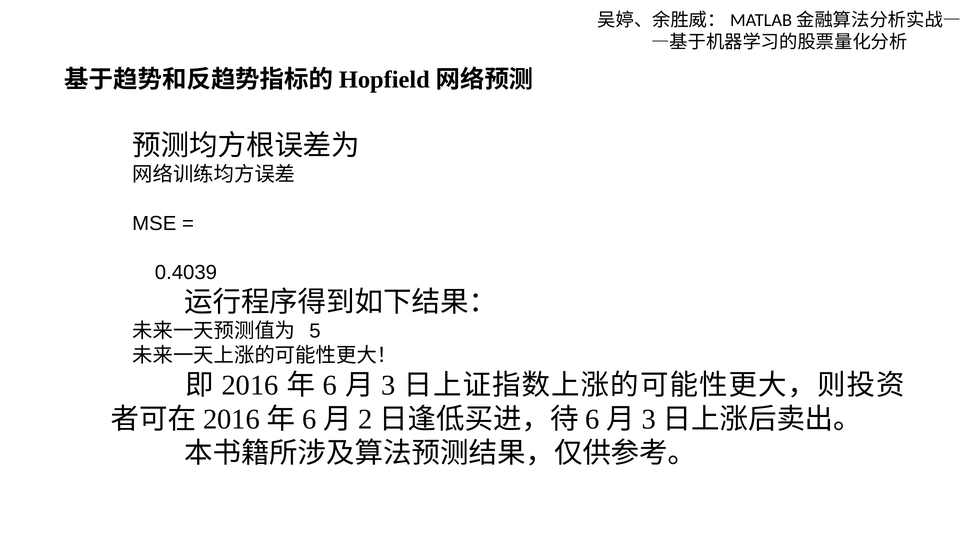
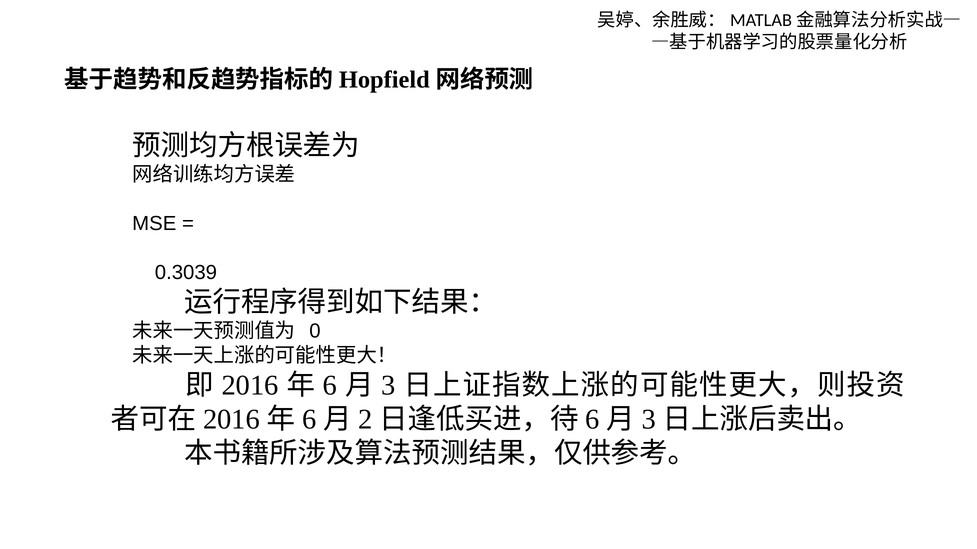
0.4039: 0.4039 -> 0.3039 (186, 273)
5: 5 -> 0 (315, 331)
